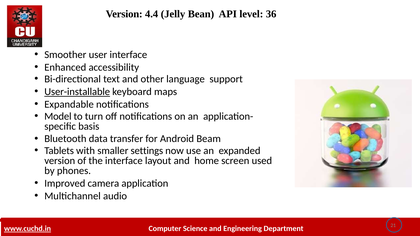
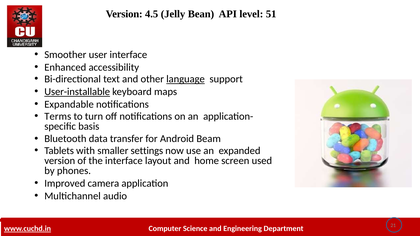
4.4: 4.4 -> 4.5 (152, 14)
36: 36 -> 51 (271, 14)
language underline: none -> present (186, 79)
Model: Model -> Terms (58, 116)
